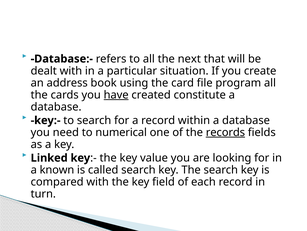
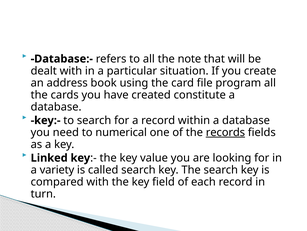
next: next -> note (189, 59)
have underline: present -> none (116, 95)
known: known -> variety (57, 169)
